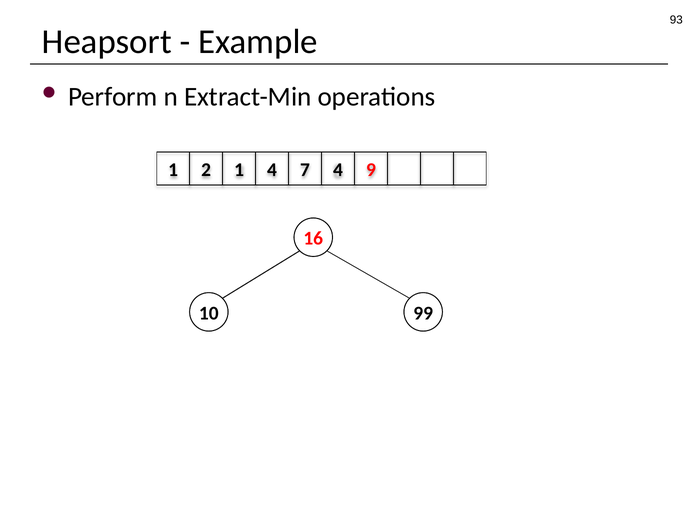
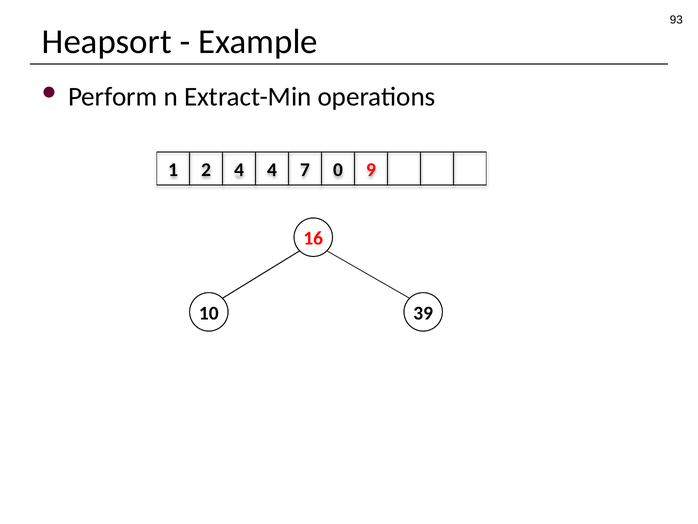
2 1: 1 -> 4 (239, 170)
7 4: 4 -> 0 (338, 170)
99: 99 -> 39 (423, 313)
